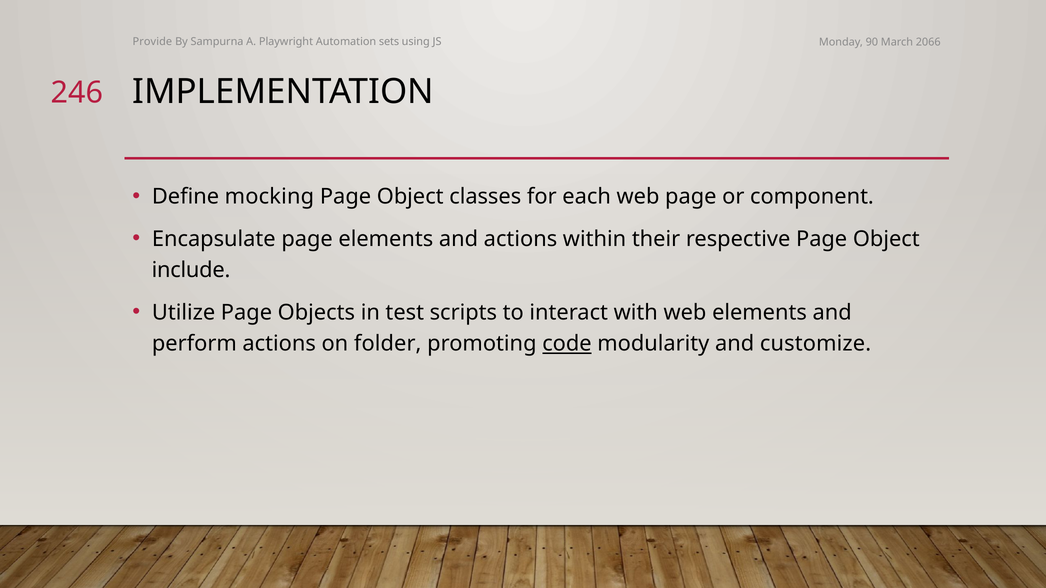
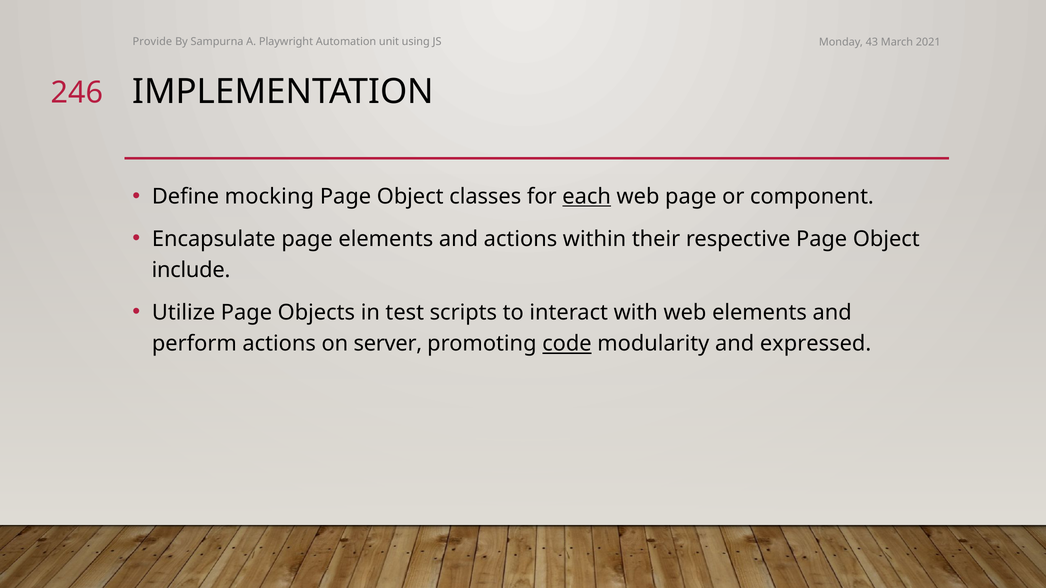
sets: sets -> unit (389, 41)
90: 90 -> 43 (872, 42)
2066: 2066 -> 2021 (928, 42)
each underline: none -> present (587, 197)
folder: folder -> server (388, 344)
customize: customize -> expressed (816, 344)
